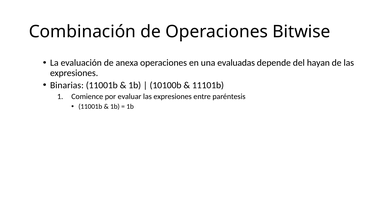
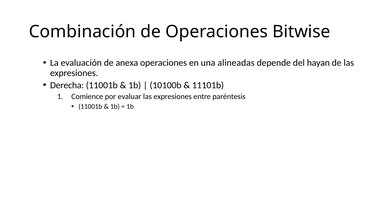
evaluadas: evaluadas -> alineadas (236, 63)
Binarias: Binarias -> Derecha (67, 85)
